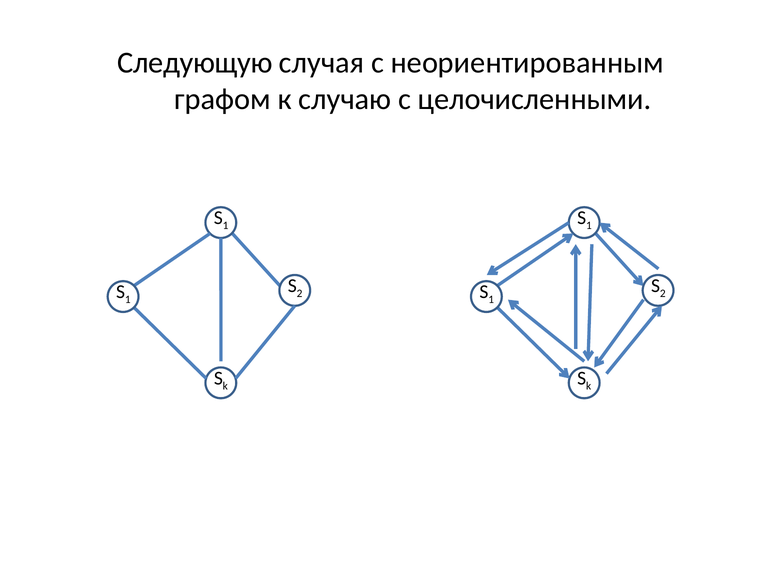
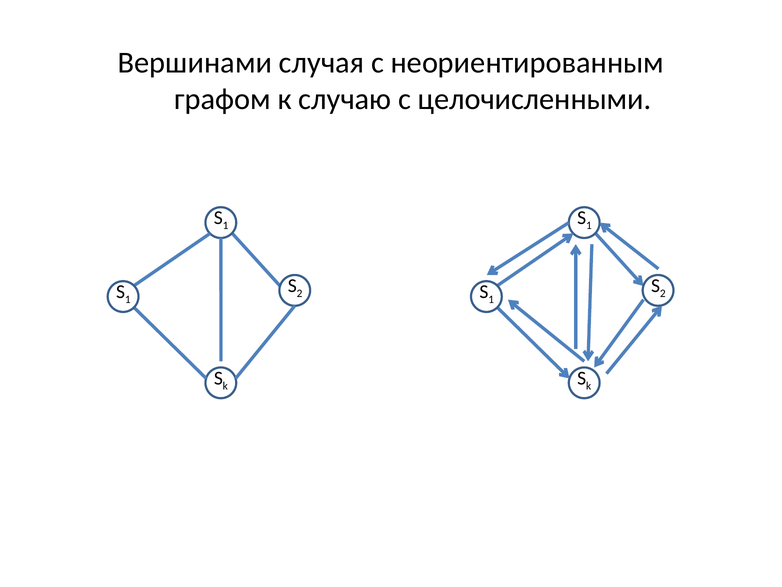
Следующую: Следующую -> Вершинами (195, 63)
